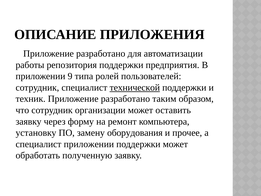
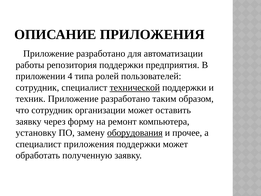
9: 9 -> 4 (70, 76)
оборудования underline: none -> present (135, 133)
специалист приложении: приложении -> приложения (89, 144)
